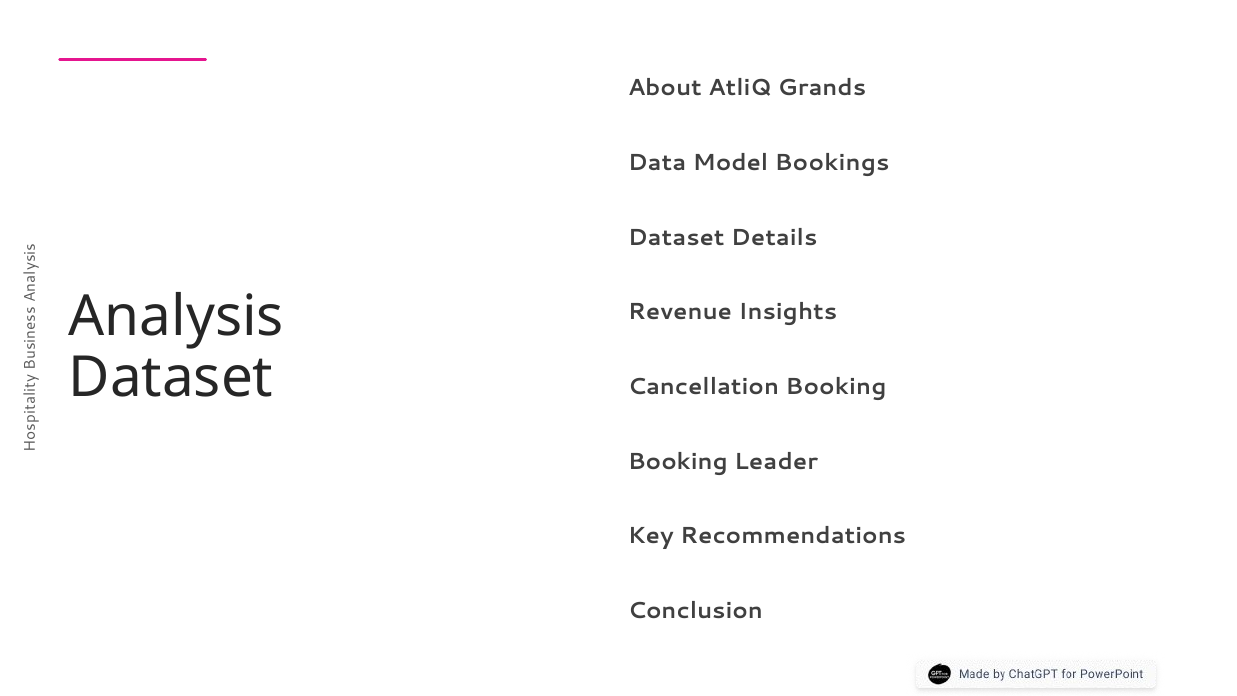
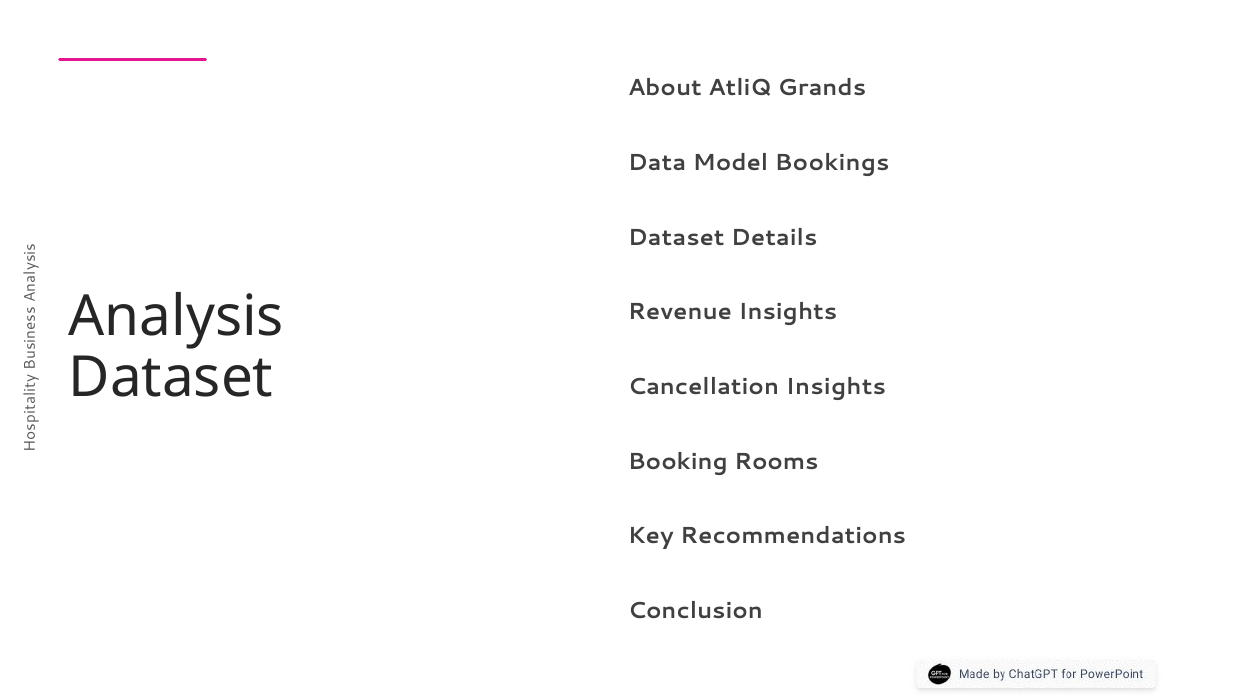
Cancellation Booking: Booking -> Insights (836, 387)
Leader: Leader -> Rooms (776, 461)
